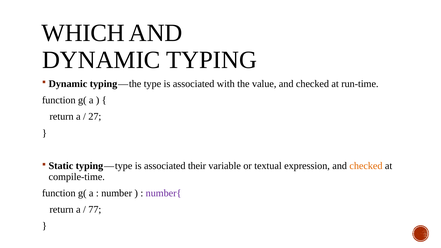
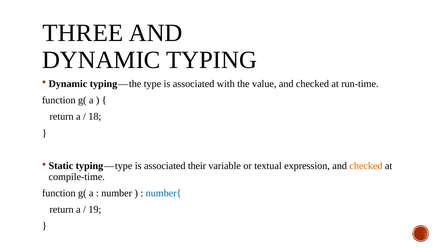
WHICH: WHICH -> THREE (83, 33)
27: 27 -> 18 (95, 117)
number{ colour: purple -> blue (164, 193)
77: 77 -> 19 (95, 210)
